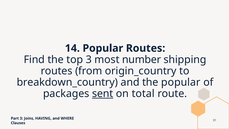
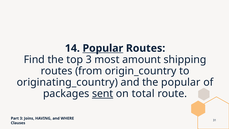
Popular underline: none -> present (103, 48)
number: number -> amount (142, 60)
breakdown_country: breakdown_country -> originating_country (67, 82)
